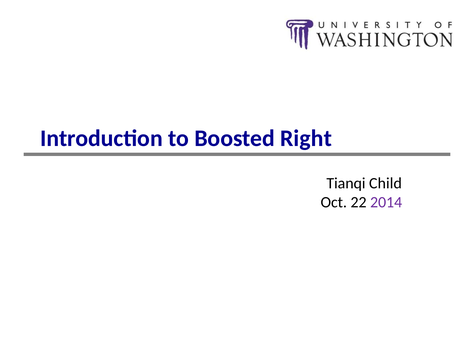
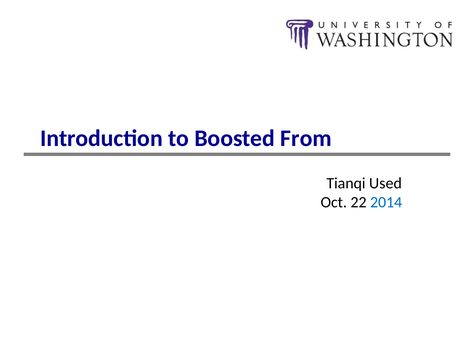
Right: Right -> From (306, 138)
Child: Child -> Used (385, 183)
2014 colour: purple -> blue (386, 202)
